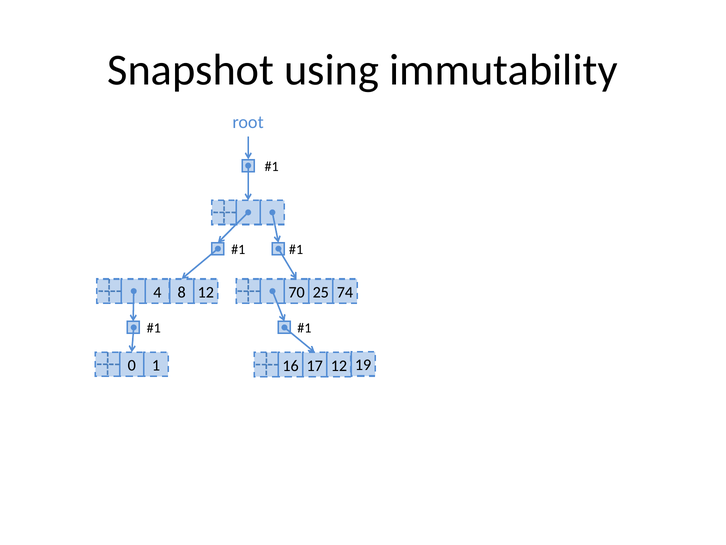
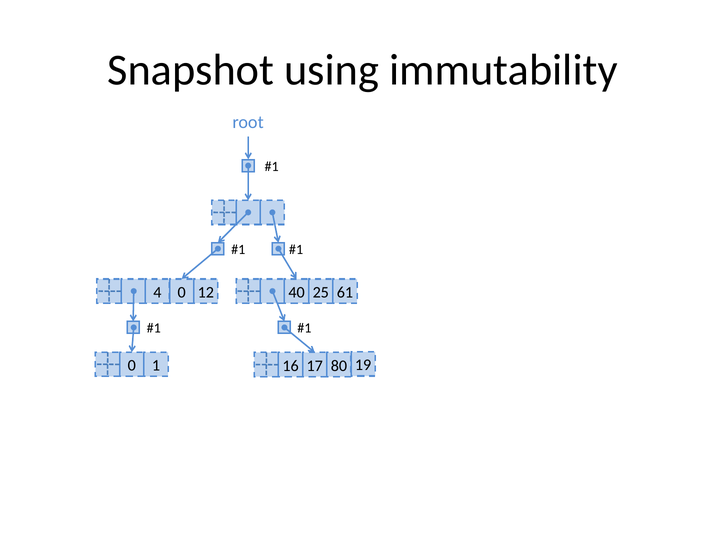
4 8: 8 -> 0 (182, 292)
70: 70 -> 40 (297, 292)
74: 74 -> 61 (345, 292)
17 12: 12 -> 80 (339, 365)
